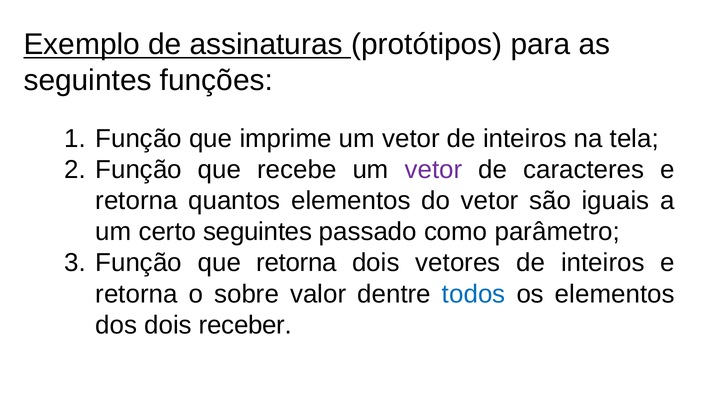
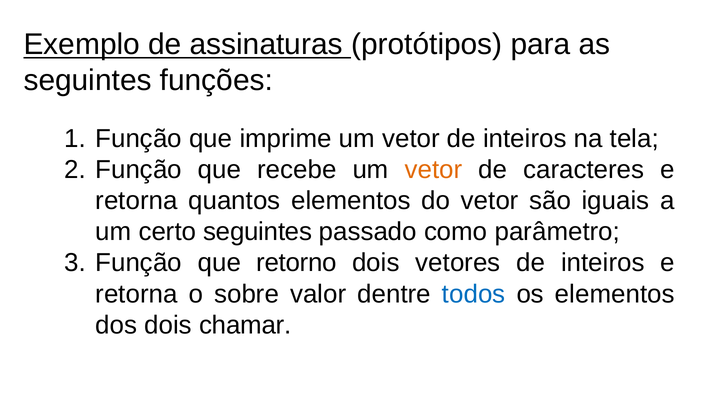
vetor colour: purple -> orange (433, 170)
que retorna: retorna -> retorno (297, 263)
receber: receber -> chamar (245, 325)
